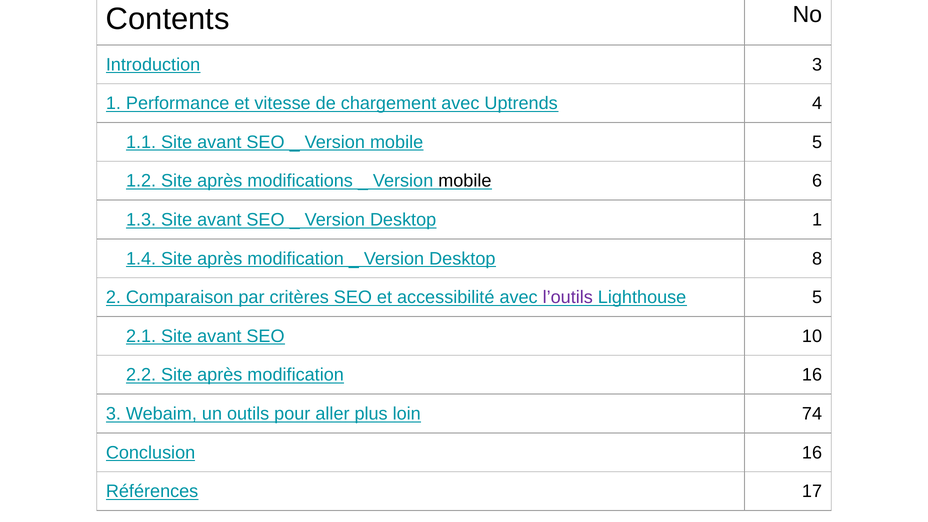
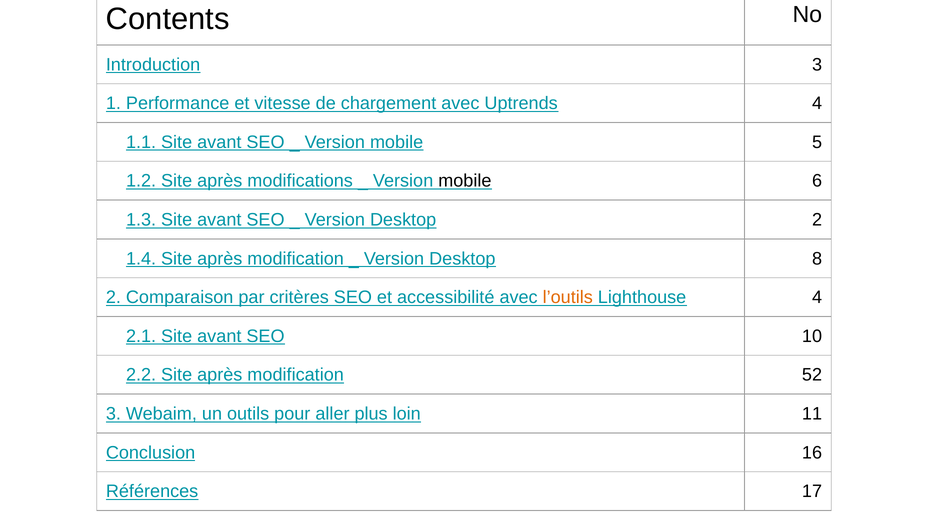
Desktop 1: 1 -> 2 (817, 220)
l’outils colour: purple -> orange (568, 297)
Lighthouse 5: 5 -> 4 (817, 297)
modification 16: 16 -> 52 (812, 375)
74: 74 -> 11 (812, 414)
